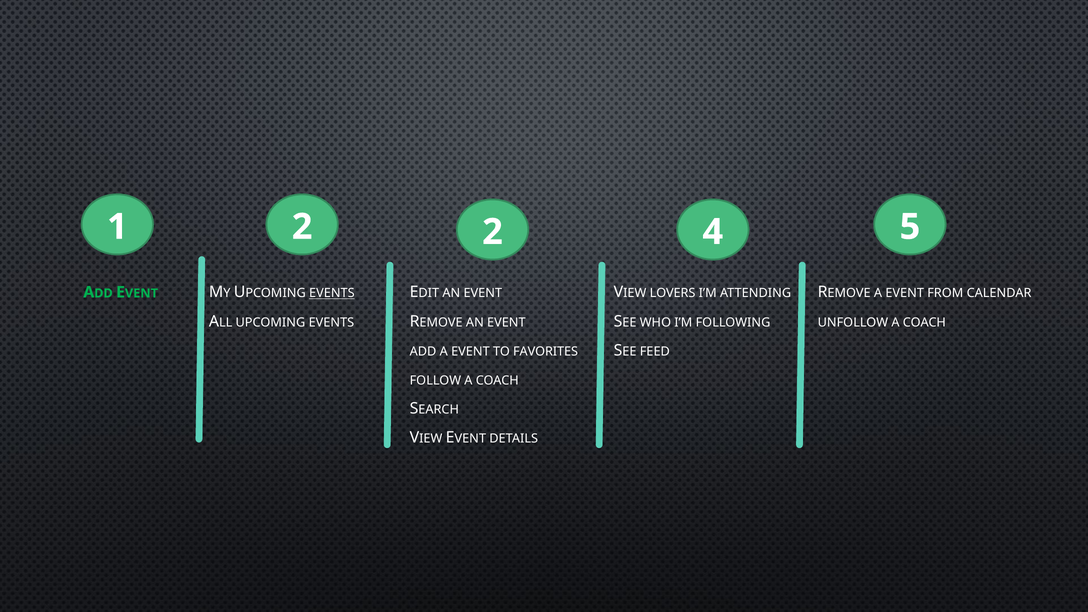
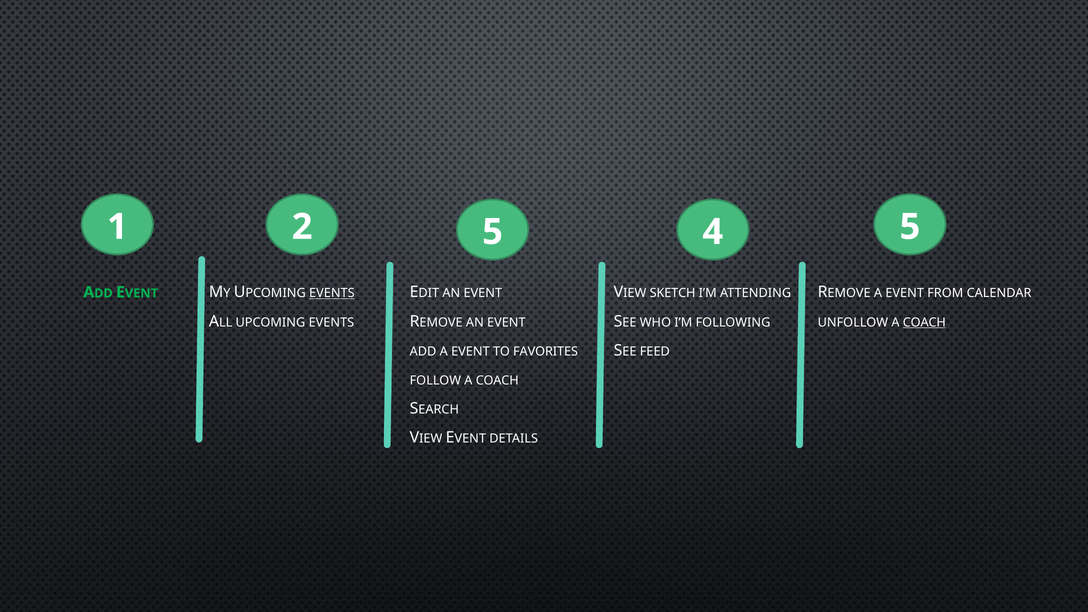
2 2: 2 -> 5 (493, 232)
LOVERS: LOVERS -> SKETCH (673, 293)
COACH underline: none -> present (924, 322)
